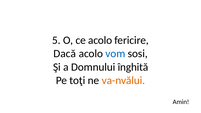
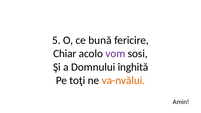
ce acolo: acolo -> bună (100, 40)
Dacă: Dacă -> Chiar (65, 54)
vom colour: blue -> purple (115, 54)
